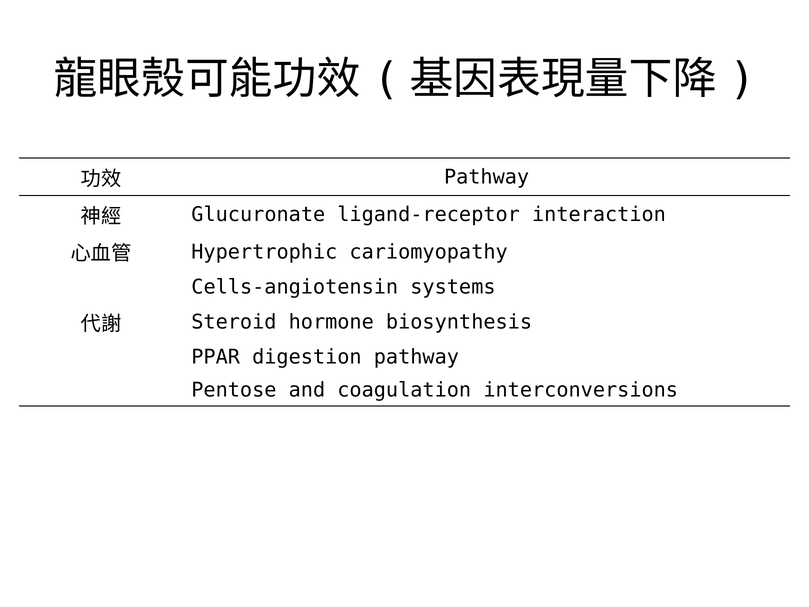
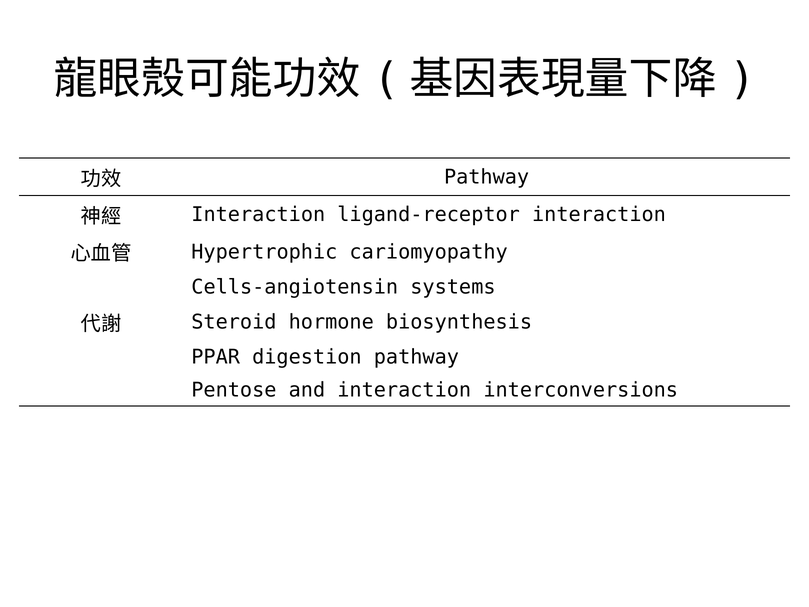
Glucuronate: Glucuronate -> Interaction (258, 214)
and coagulation: coagulation -> interaction (404, 390)
